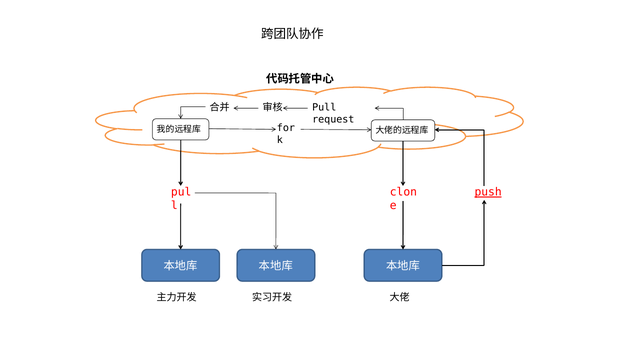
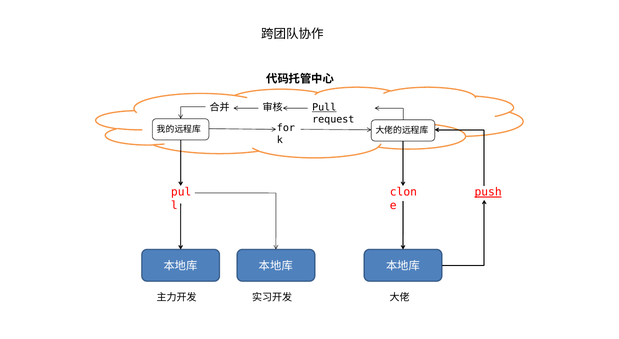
Pull underline: none -> present (324, 107)
